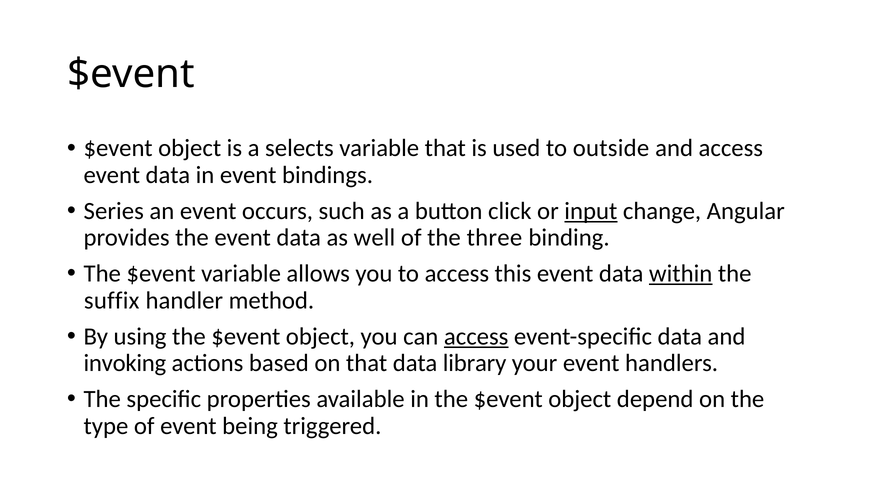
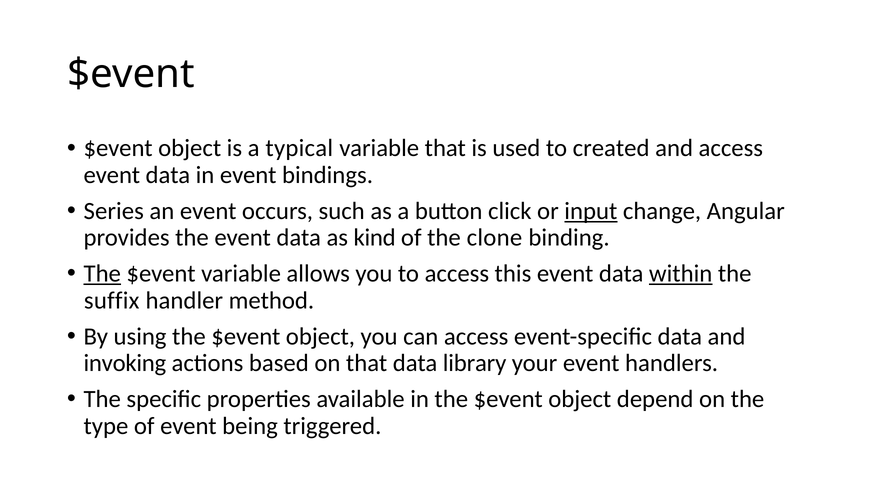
selects: selects -> typical (299, 148)
outside: outside -> created (611, 148)
well: well -> kind (375, 238)
three: three -> clone (494, 238)
The underline: none -> present (102, 274)
access underline: present -> none (476, 336)
